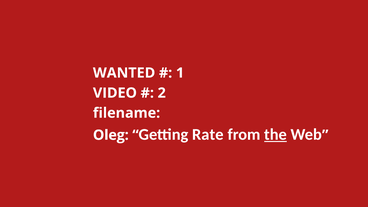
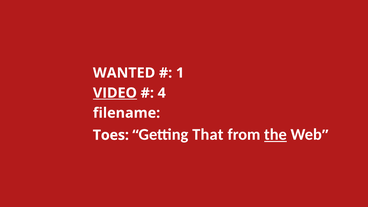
VIDEO underline: none -> present (115, 93)
2: 2 -> 4 (162, 93)
Oleg: Oleg -> Toes (111, 135)
Rate: Rate -> That (208, 134)
